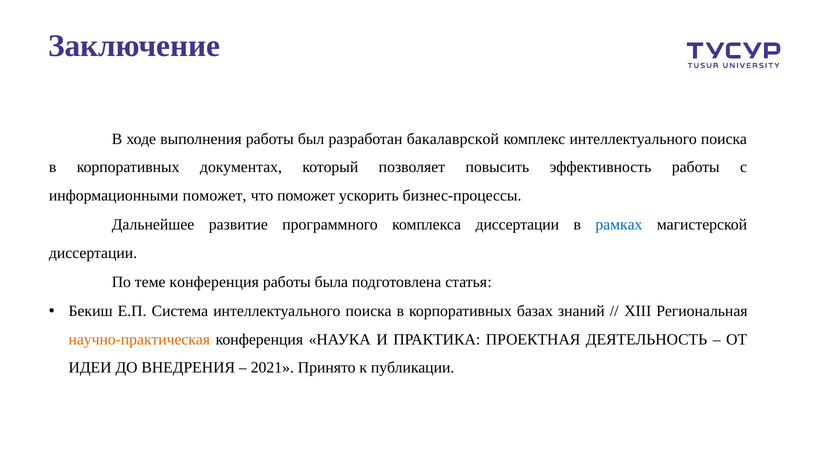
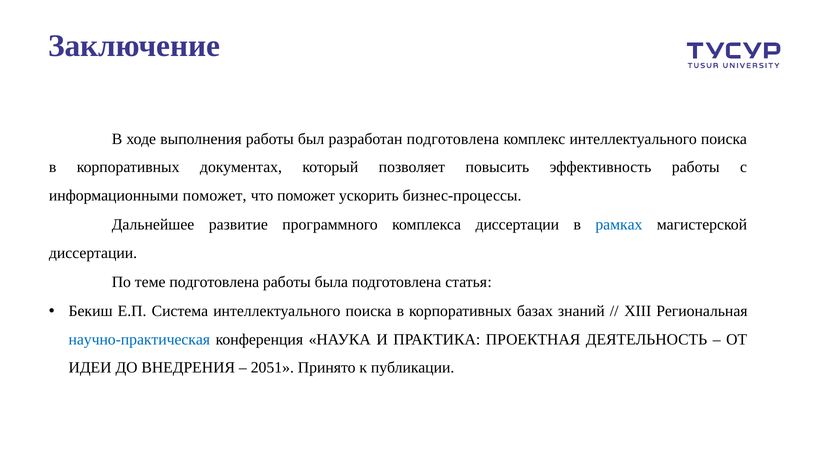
разработан бакалаврской: бакалаврской -> подготовлена (453, 139)
теме конференция: конференция -> подготовлена (214, 282)
научно-практическая colour: orange -> blue (139, 340)
2021: 2021 -> 2051 (272, 368)
